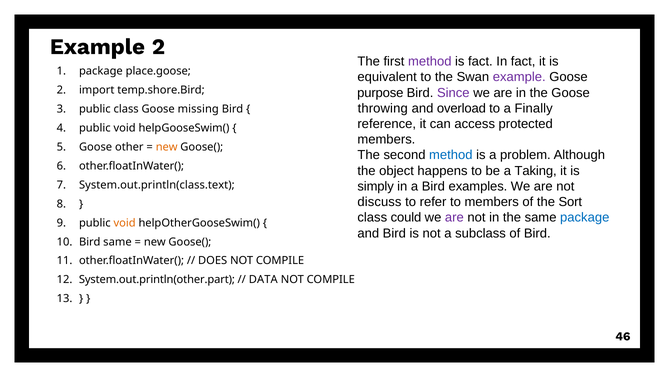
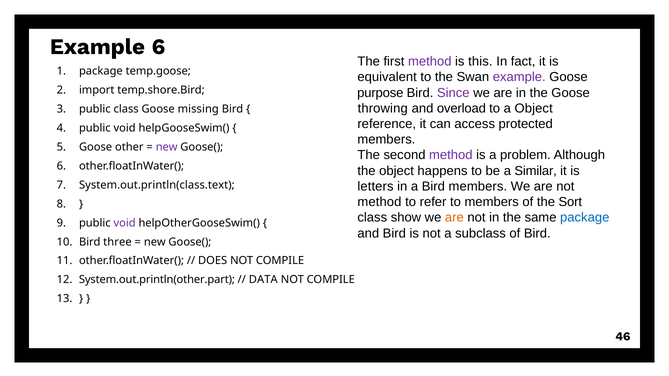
Example 2: 2 -> 6 (158, 47)
is fact: fact -> this (480, 62)
place.goose: place.goose -> temp.goose (158, 71)
a Finally: Finally -> Object (534, 108)
new colour: orange -> purple (167, 147)
method colour: blue -> purple (451, 155)
Taking: Taking -> Similar (536, 171)
simply: simply -> letters (376, 187)
Bird examples: examples -> members (478, 187)
discuss: discuss -> method (379, 202)
could: could -> show (406, 218)
are colour: purple -> orange (454, 218)
void colour: orange -> purple (125, 223)
Bird same: same -> three (117, 242)
